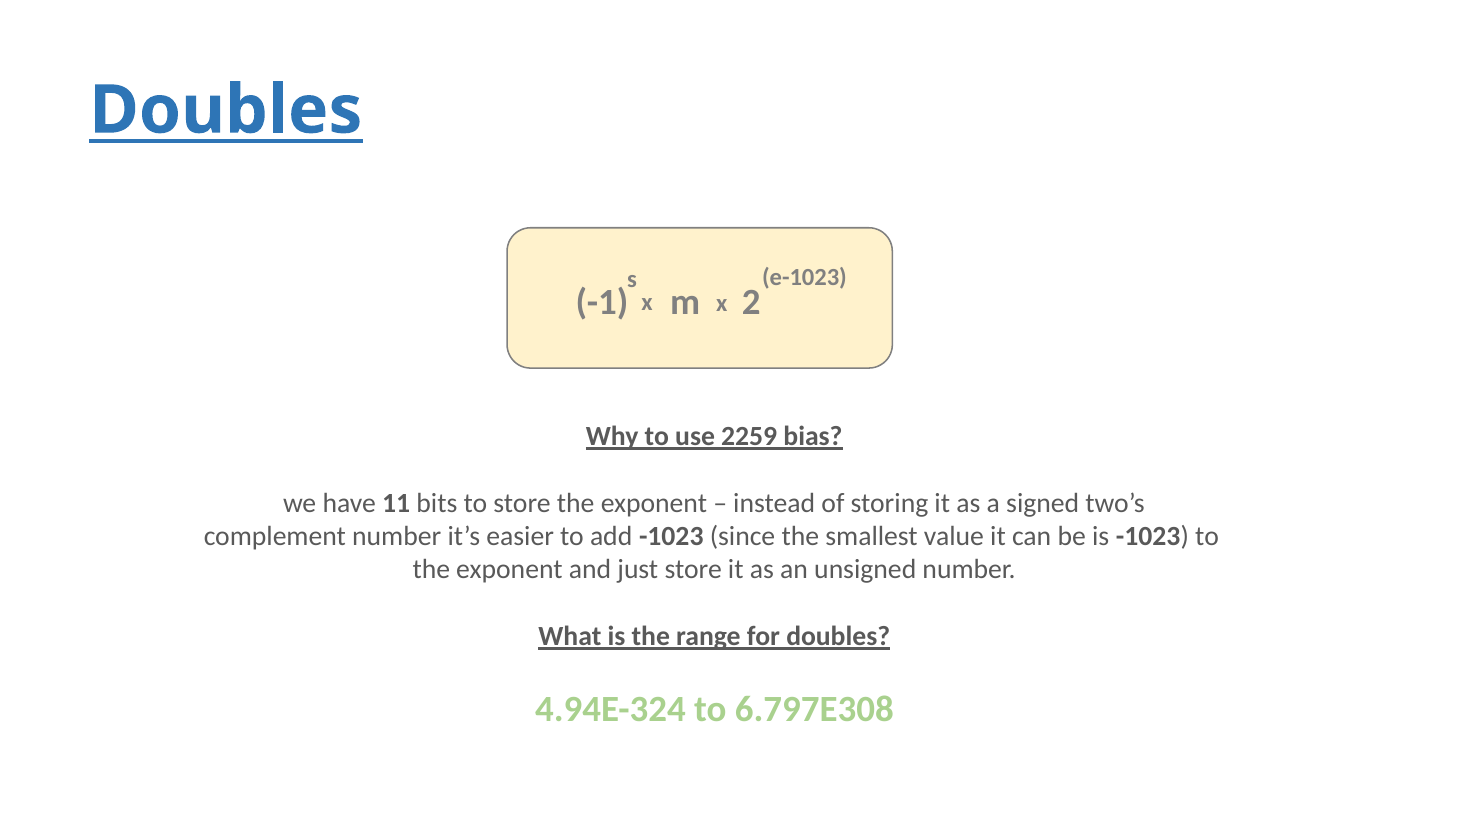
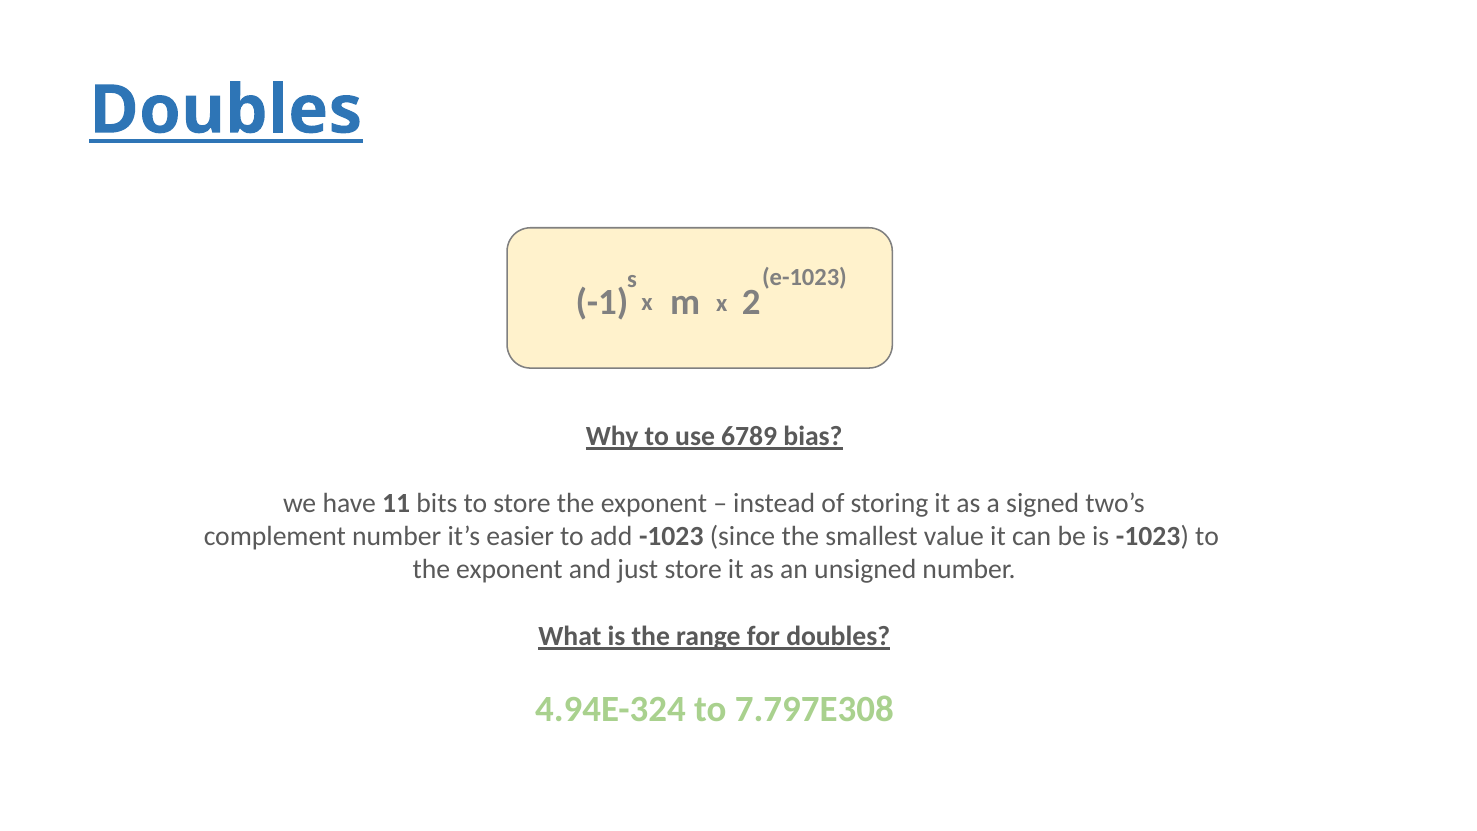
2259: 2259 -> 6789 (749, 437)
6.797E308: 6.797E308 -> 7.797E308 (814, 709)
